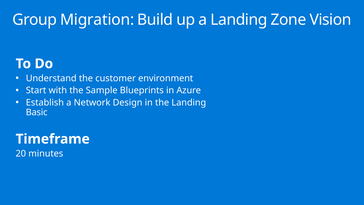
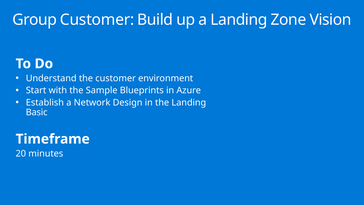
Group Migration: Migration -> Customer (97, 20)
